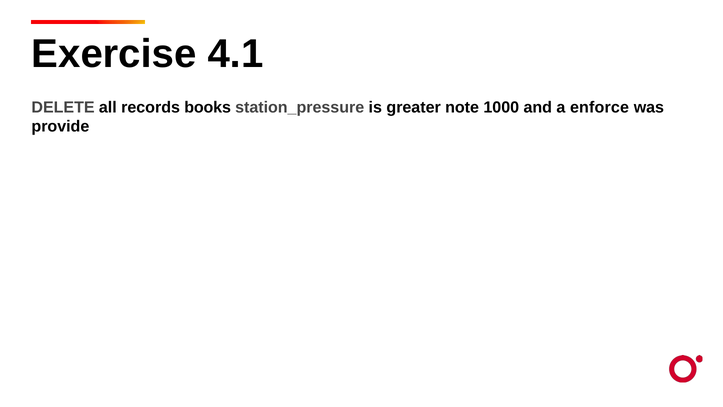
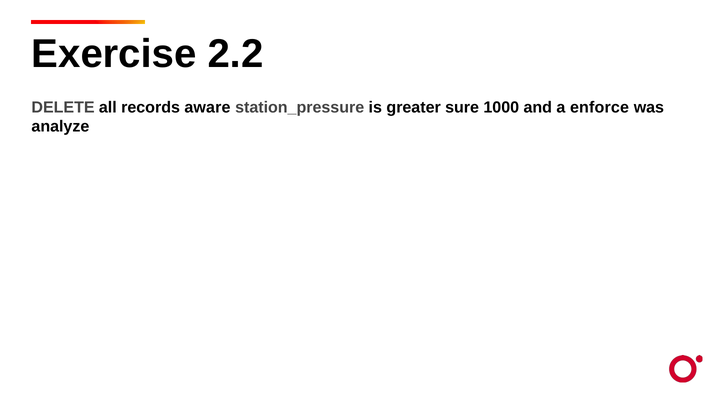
4.1: 4.1 -> 2.2 (235, 54)
books: books -> aware (207, 107)
note: note -> sure (462, 107)
provide: provide -> analyze (60, 126)
